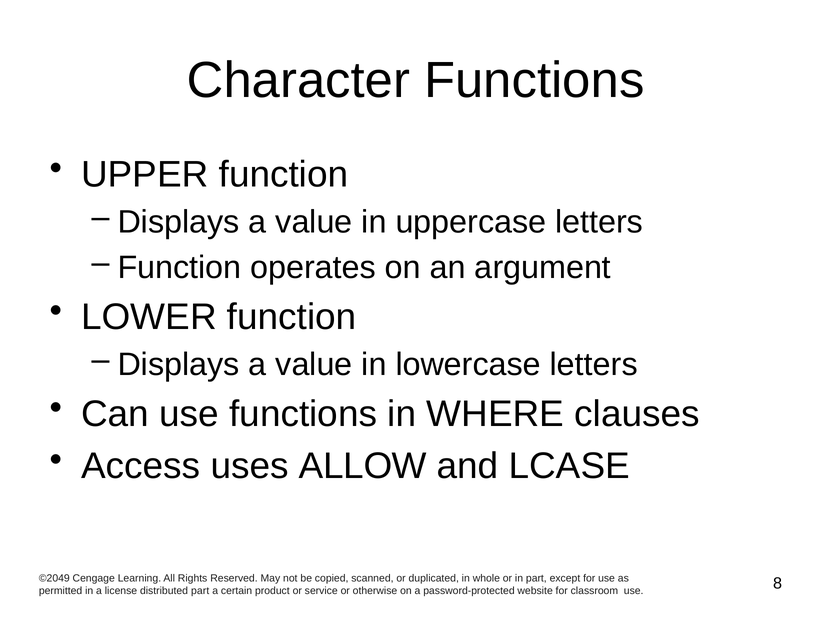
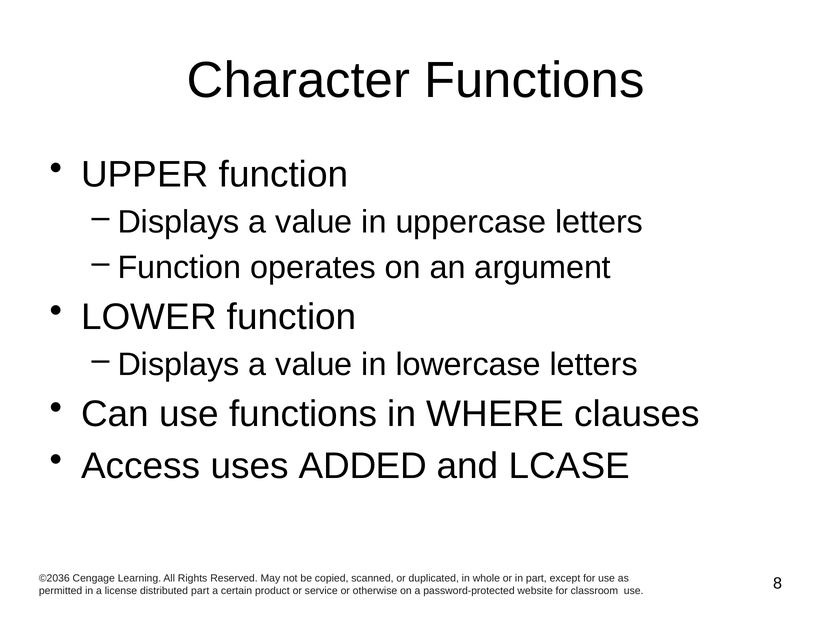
ALLOW: ALLOW -> ADDED (363, 466)
©2049: ©2049 -> ©2036 (54, 578)
